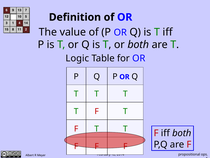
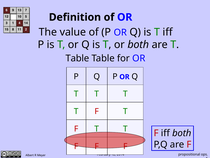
Logic: Logic -> Table (77, 58)
